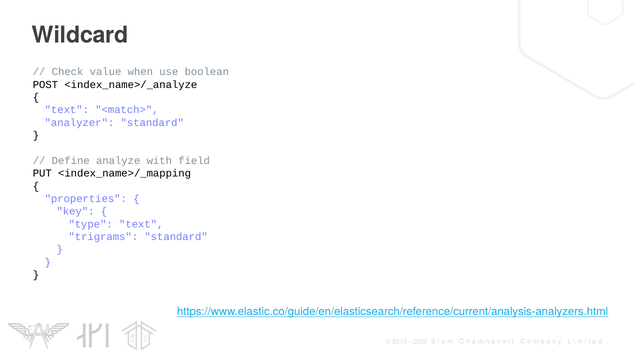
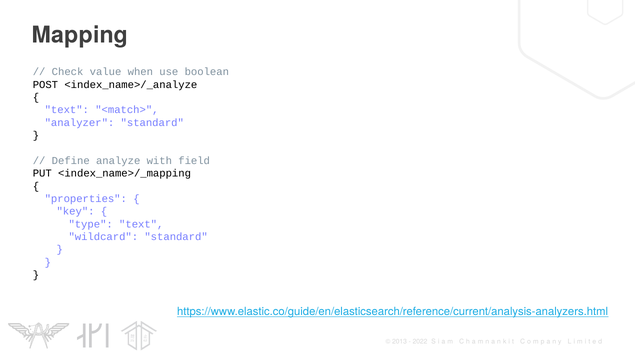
Wildcard: Wildcard -> Mapping (80, 35)
trigrams: trigrams -> wildcard (103, 237)
